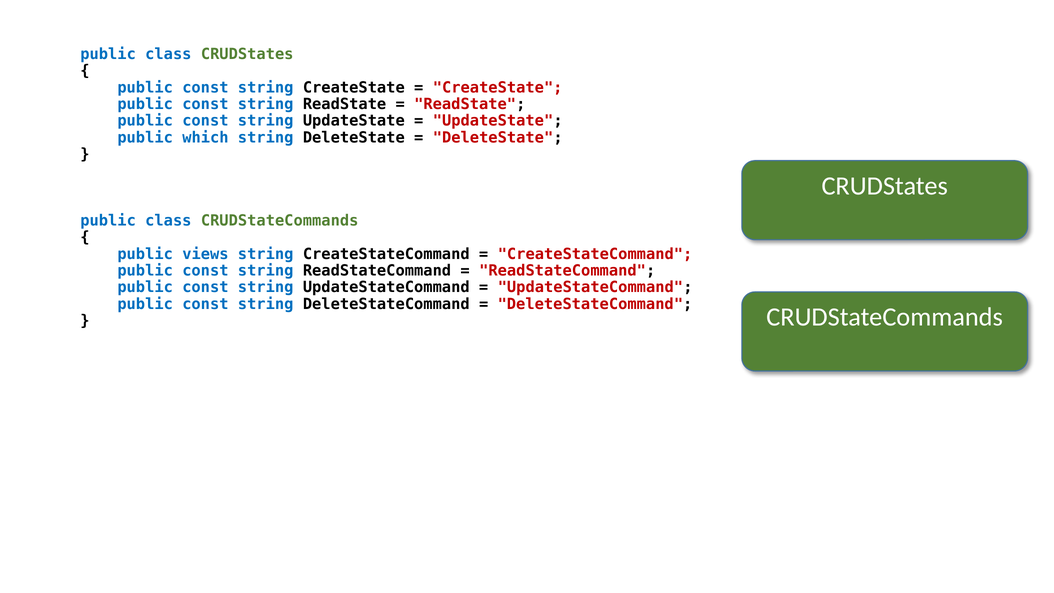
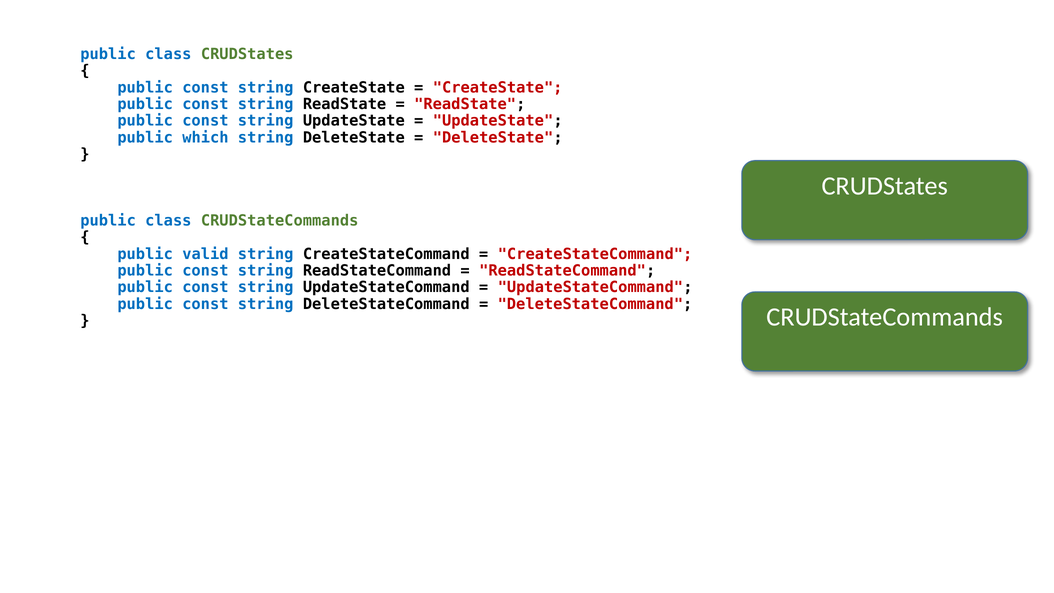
views: views -> valid (205, 254)
